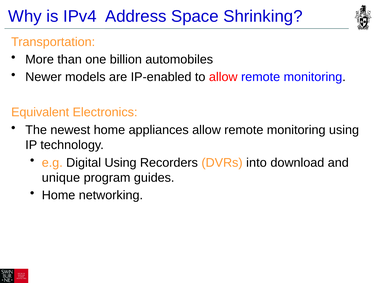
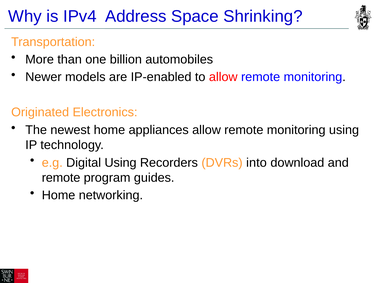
Equivalent: Equivalent -> Originated (40, 112)
unique: unique -> remote (61, 178)
